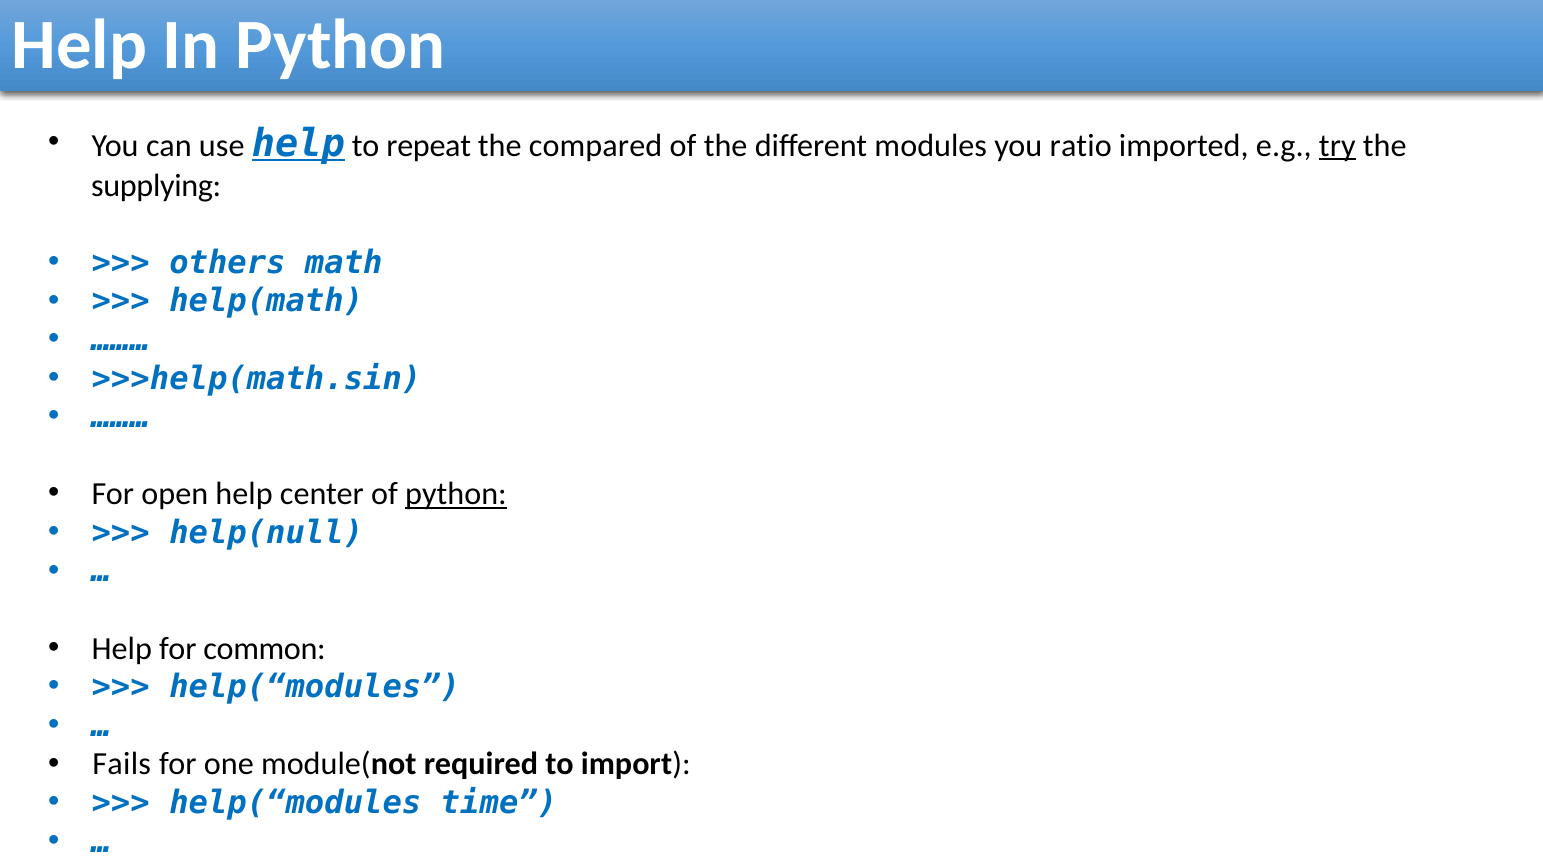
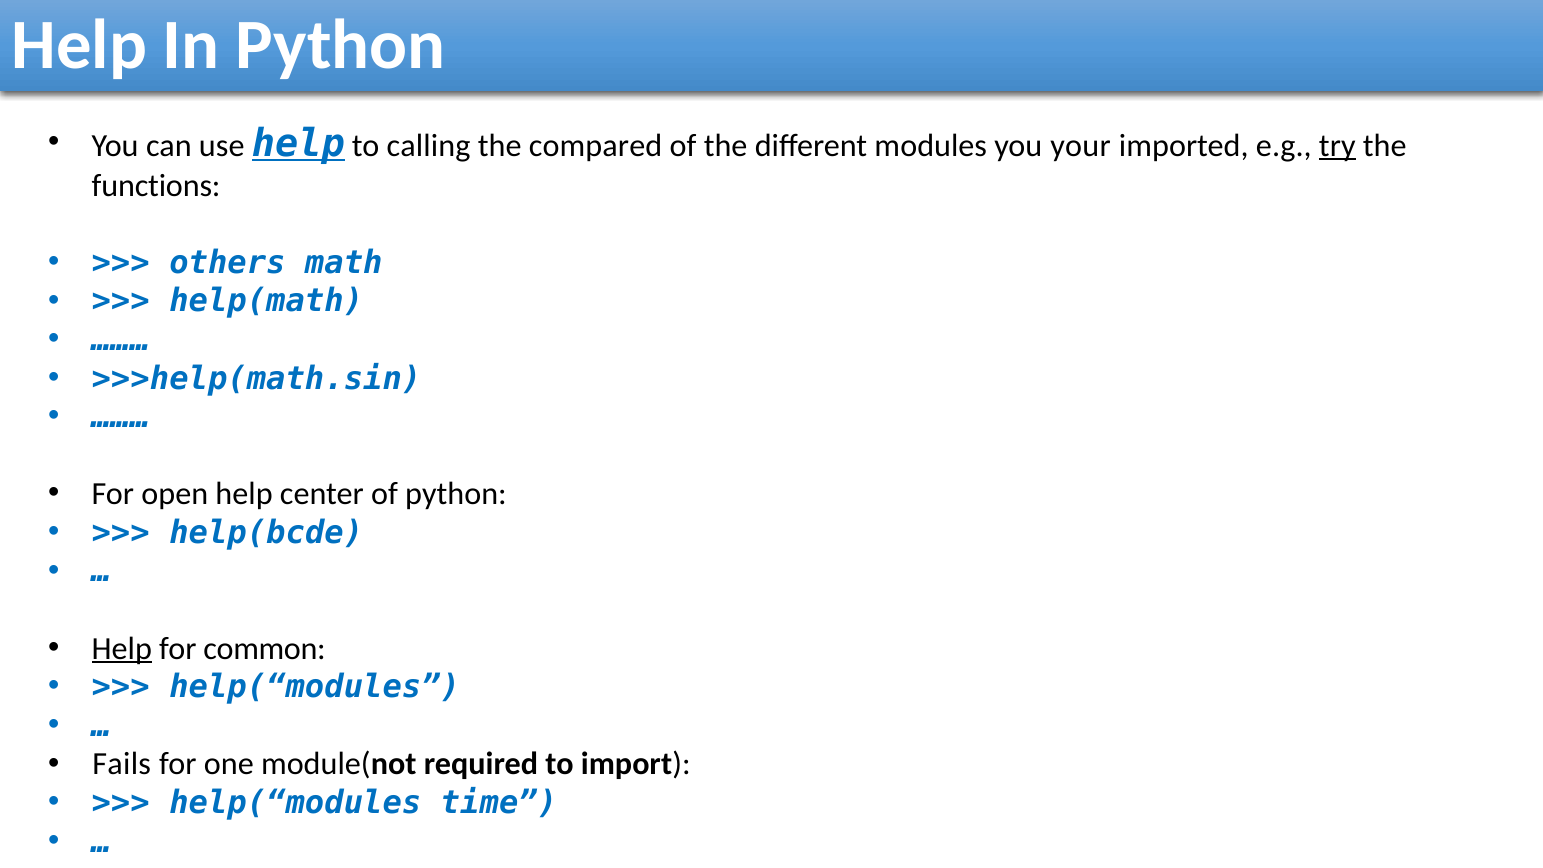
repeat: repeat -> calling (429, 146)
ratio: ratio -> your (1081, 146)
supplying: supplying -> functions (156, 185)
python underline: present -> none (456, 494)
help(null: help(null -> help(bcde (266, 533)
Help underline: none -> present (122, 649)
